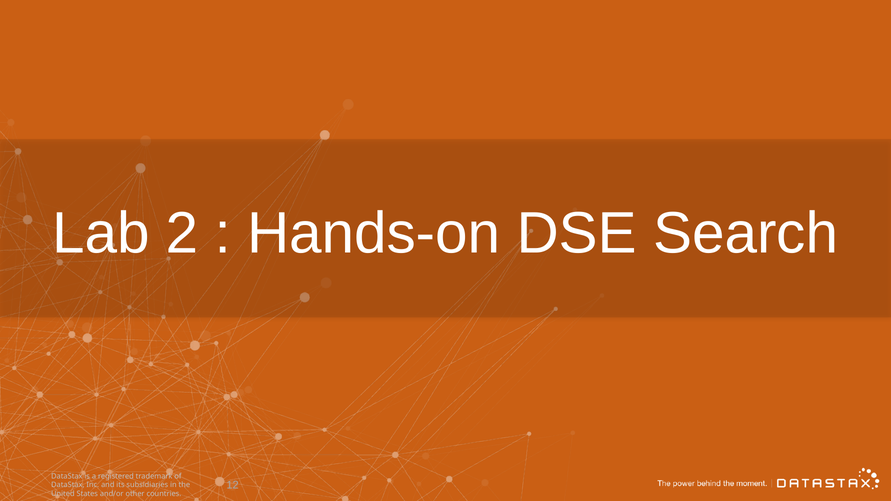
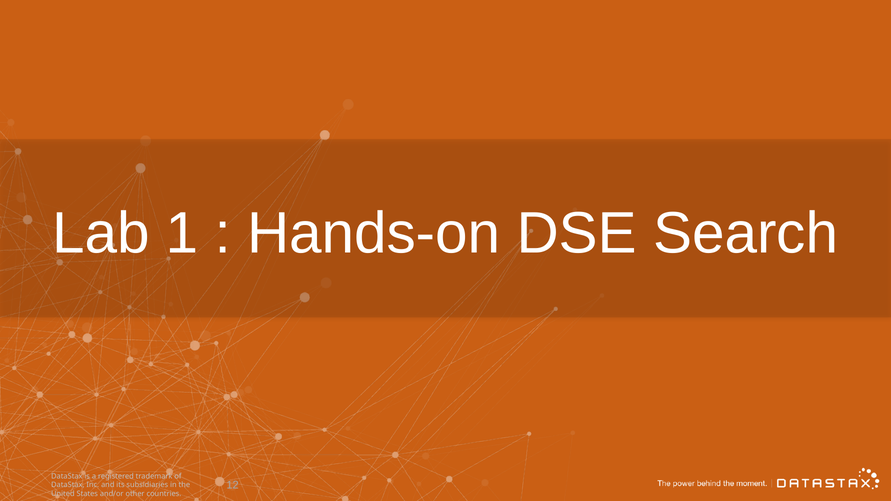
2: 2 -> 1 (182, 234)
